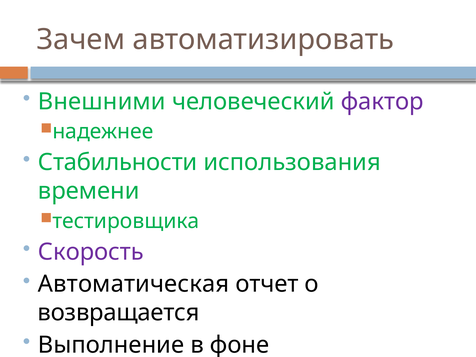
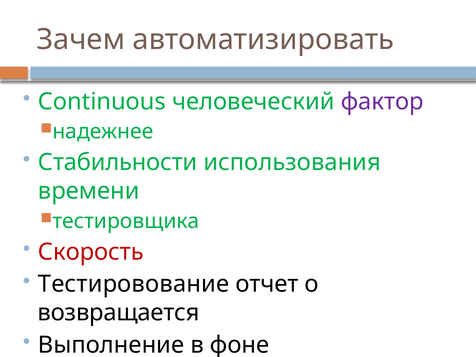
Внешними: Внешними -> Continuous (102, 102)
Скорость colour: purple -> red (91, 252)
Автоматическая: Автоматическая -> Тестировование (134, 284)
